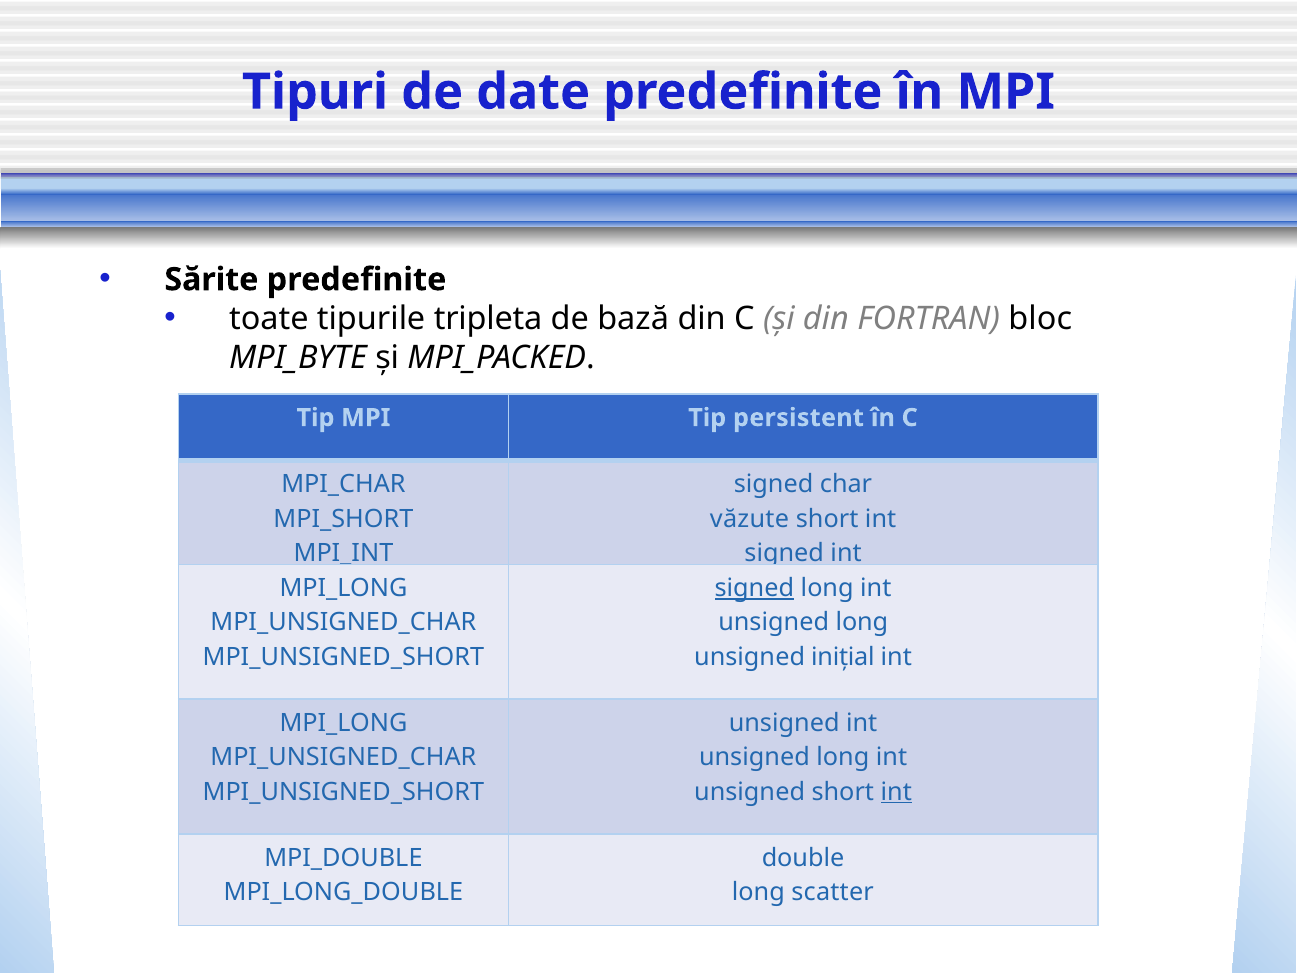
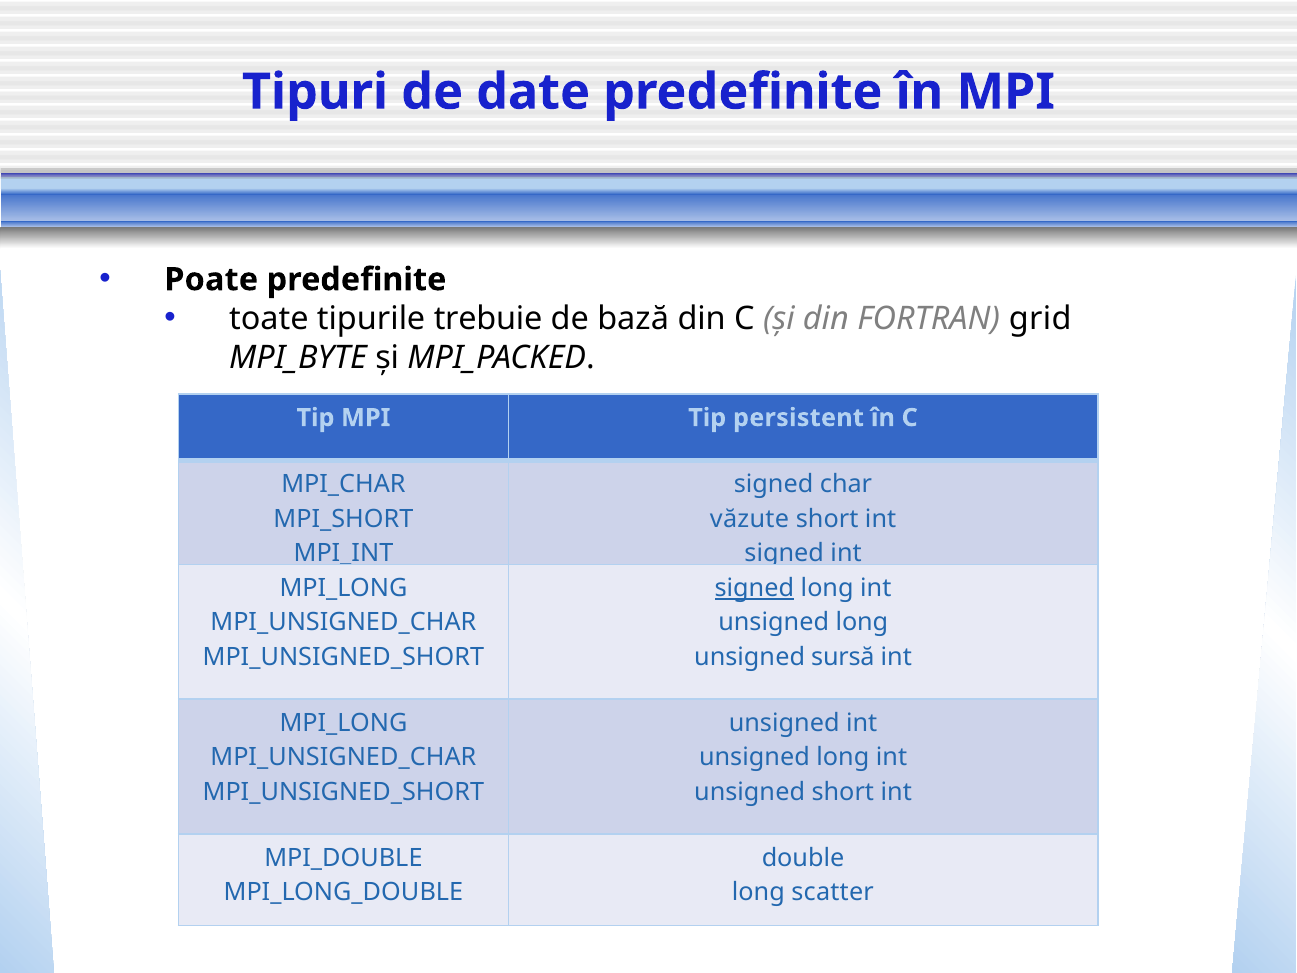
Sărite: Sărite -> Poate (211, 279)
tripleta: tripleta -> trebuie (488, 318)
bloc: bloc -> grid (1040, 318)
inițial: inițial -> sursă (843, 657)
int underline: present -> none (896, 792)
